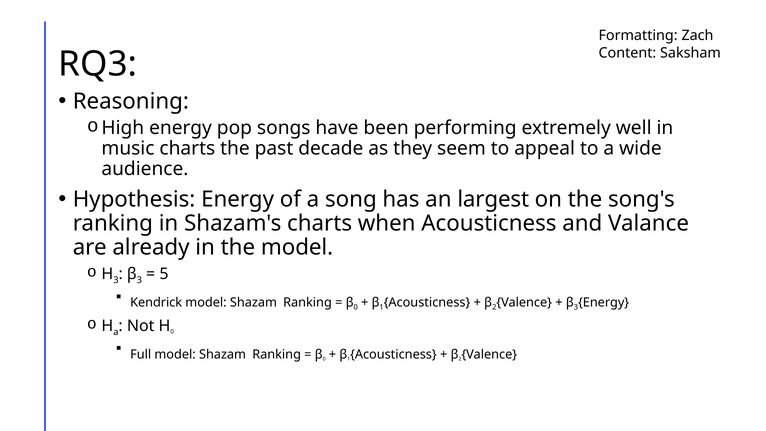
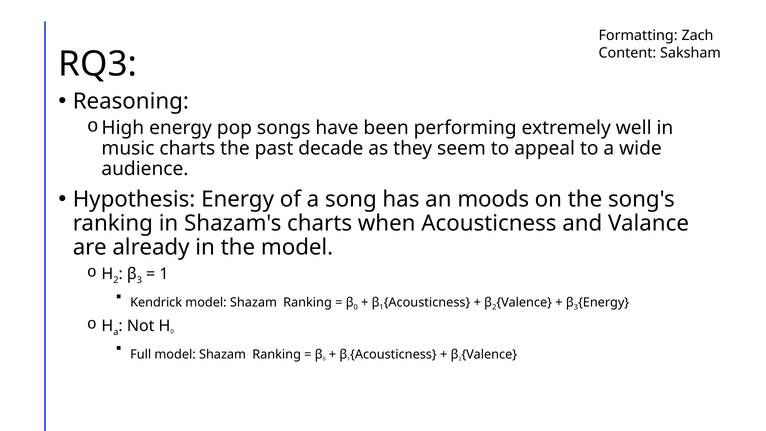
largest: largest -> moods (493, 199)
3: 3 -> 2 (116, 280)
5: 5 -> 1 (164, 274)
